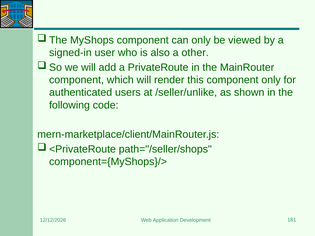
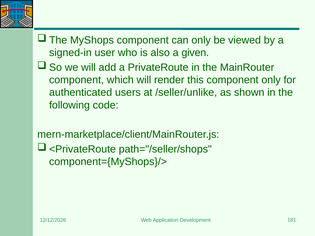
other: other -> given (195, 53)
